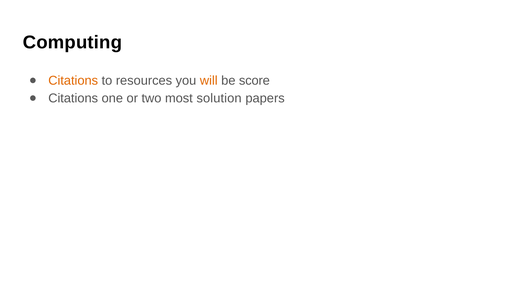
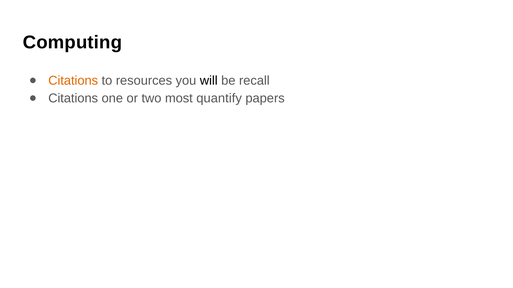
will colour: orange -> black (209, 81)
score: score -> recall (254, 81)
solution: solution -> quantify (219, 98)
